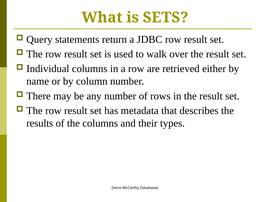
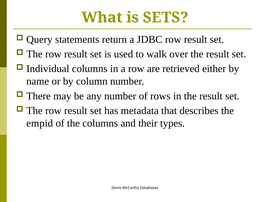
results: results -> empid (40, 124)
